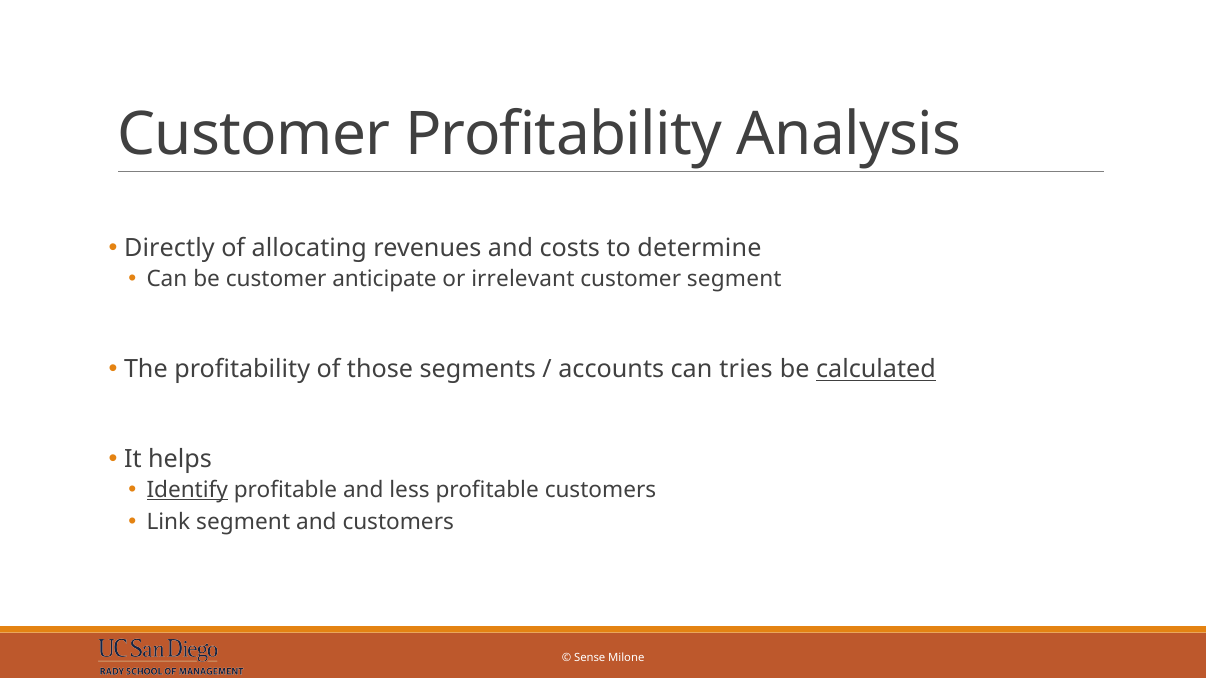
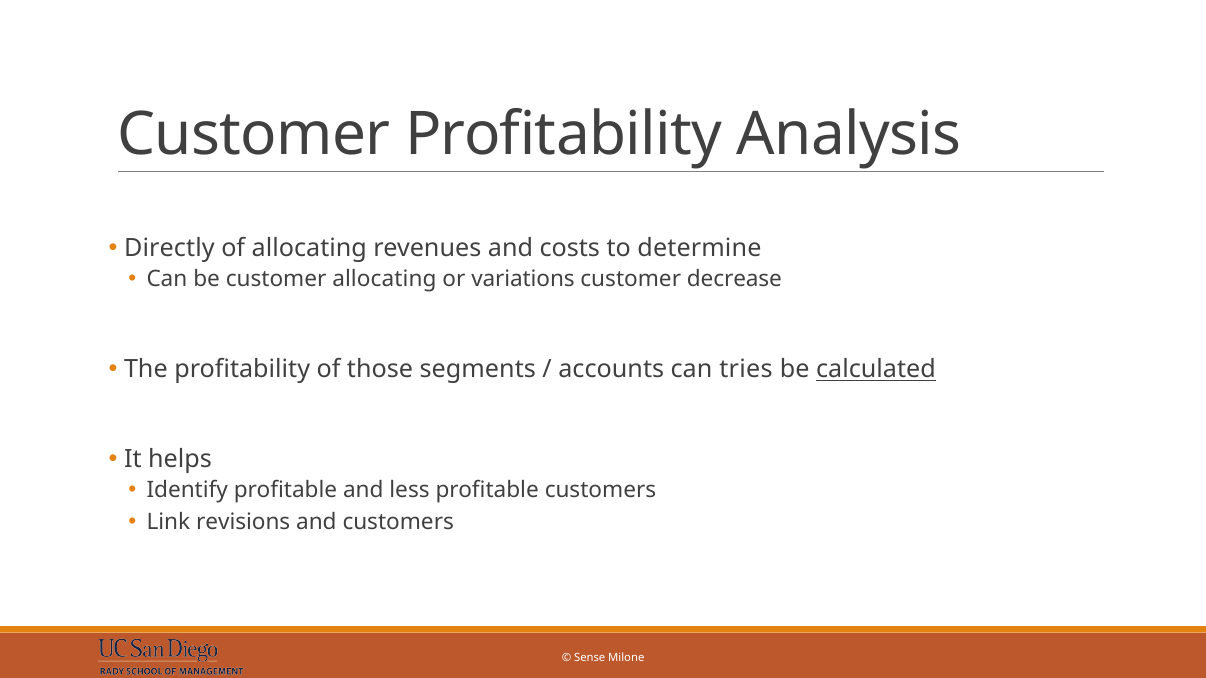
customer anticipate: anticipate -> allocating (384, 279)
irrelevant: irrelevant -> variations (523, 279)
customer segment: segment -> decrease (734, 279)
Identify underline: present -> none (187, 490)
Link segment: segment -> revisions (243, 522)
